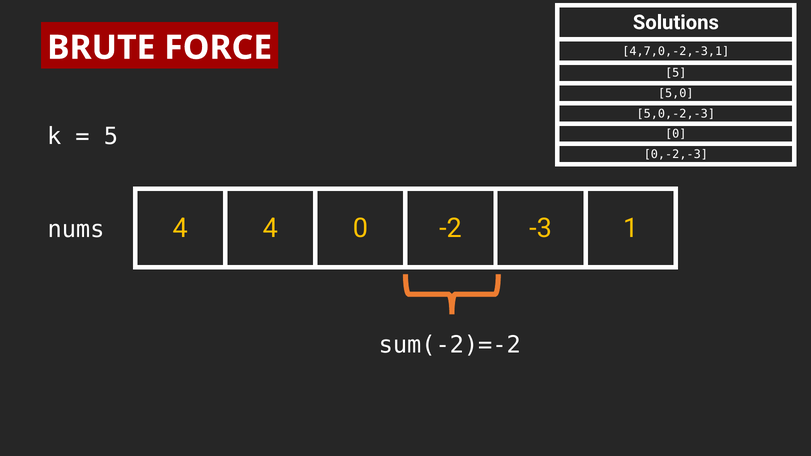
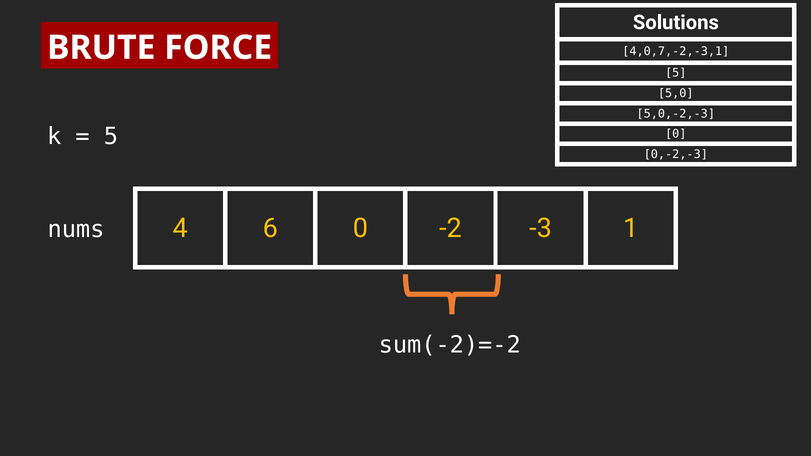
4,7,0,-2,-3,1: 4,7,0,-2,-3,1 -> 4,0,7,-2,-3,1 (676, 51)
4 4: 4 -> 6 (270, 228)
